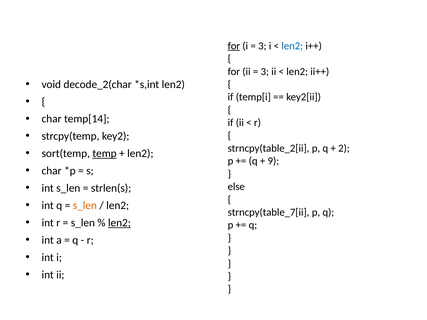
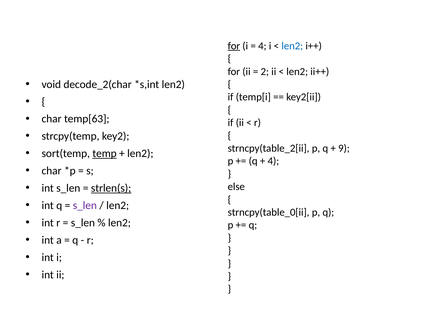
3: 3 -> 4 (262, 46)
3: 3 -> 2 (265, 72)
temp[14: temp[14 -> temp[63 (87, 119)
2: 2 -> 9 (344, 148)
9: 9 -> 4 (273, 161)
strlen(s underline: none -> present (111, 188)
s_len colour: orange -> purple (85, 206)
strncpy(table_7[ii: strncpy(table_7[ii -> strncpy(table_0[ii (269, 212)
len2 underline: present -> none (119, 223)
